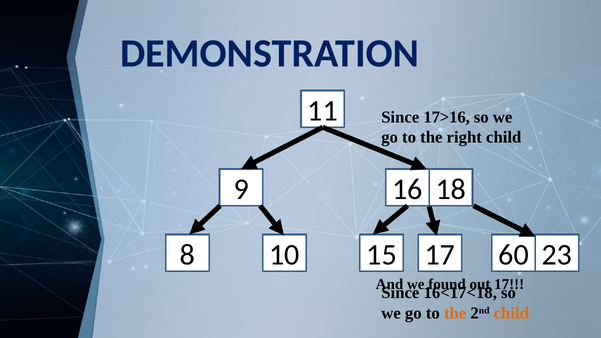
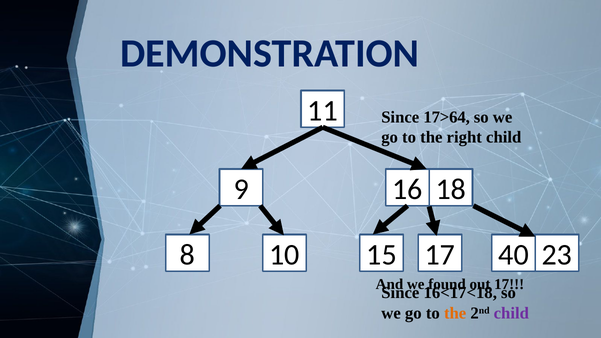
17>16: 17>16 -> 17>64 (447, 117)
60: 60 -> 40 (514, 255)
child colour: orange -> purple (511, 313)
